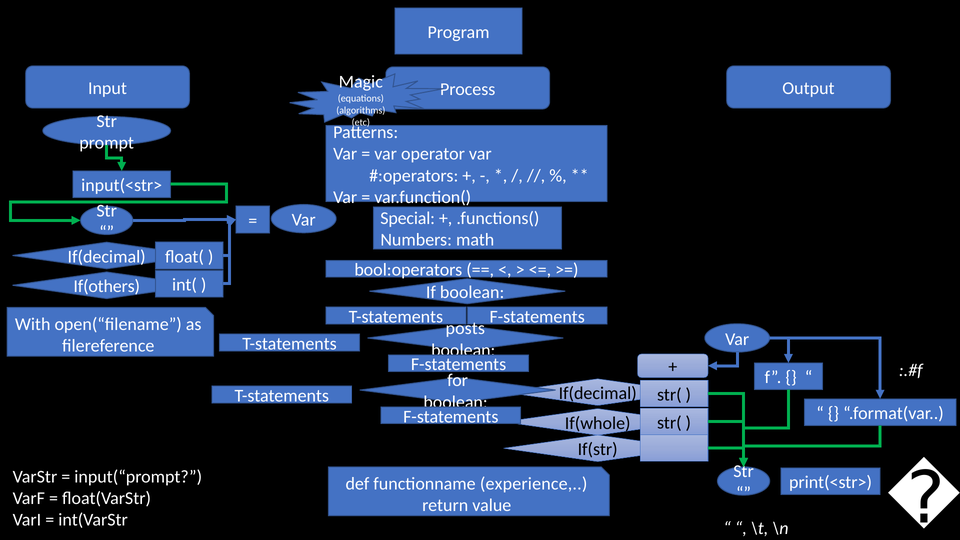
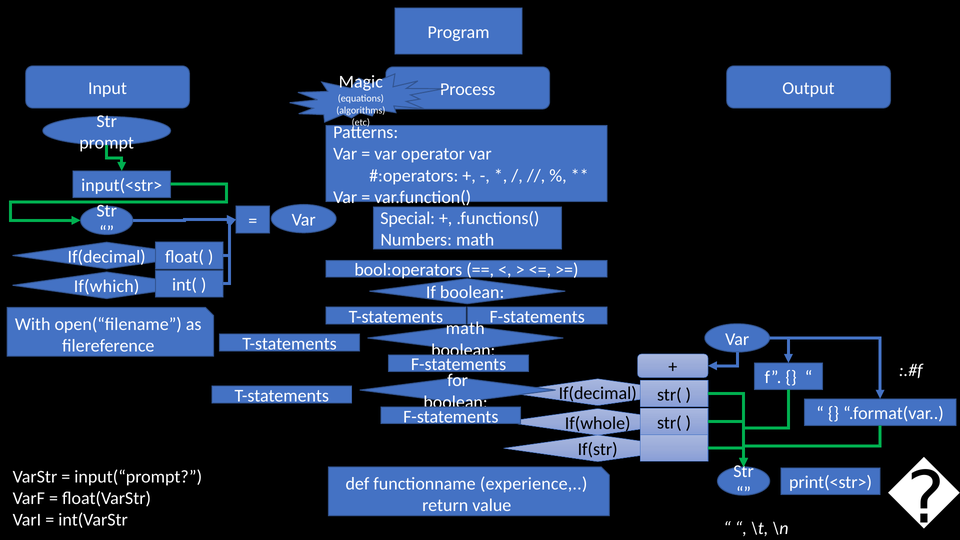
If(others: If(others -> If(which (107, 287)
posts: posts -> math (465, 328)
